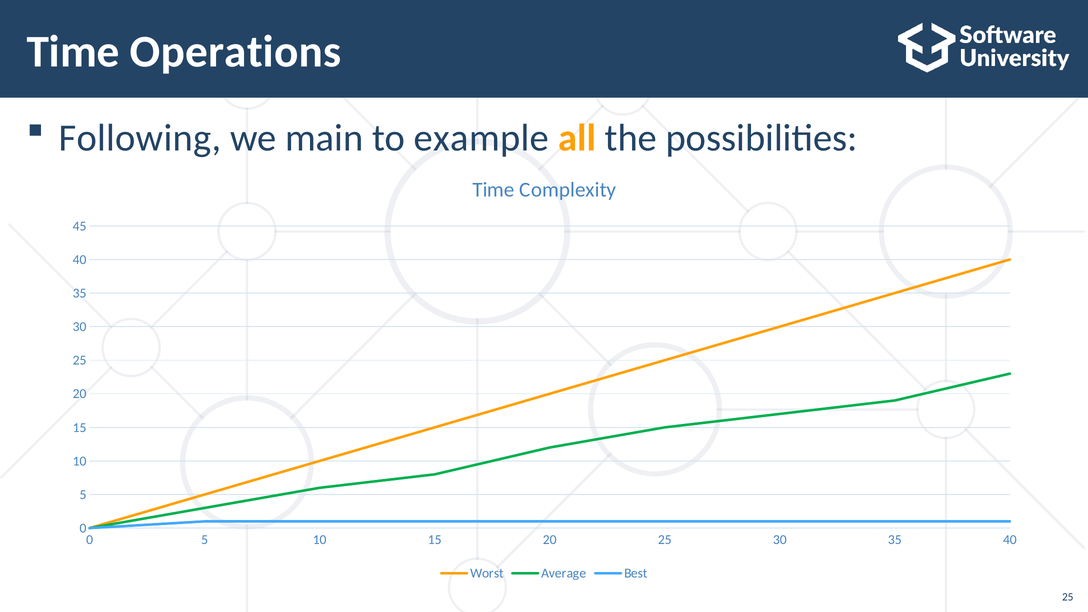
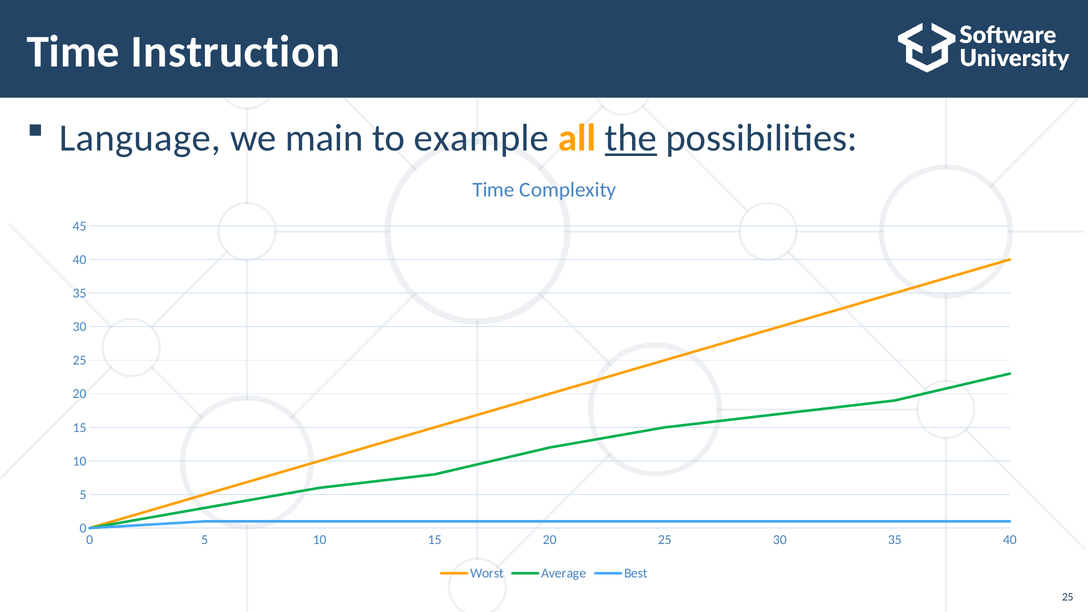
Operations: Operations -> Instruction (235, 52)
Following: Following -> Language (140, 138)
the underline: none -> present (631, 138)
